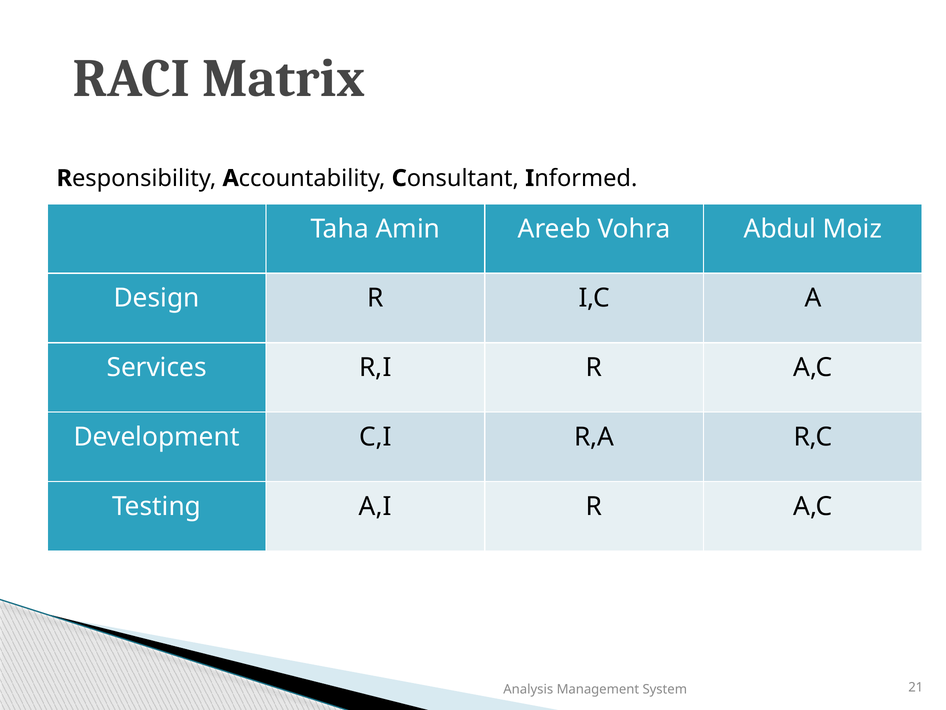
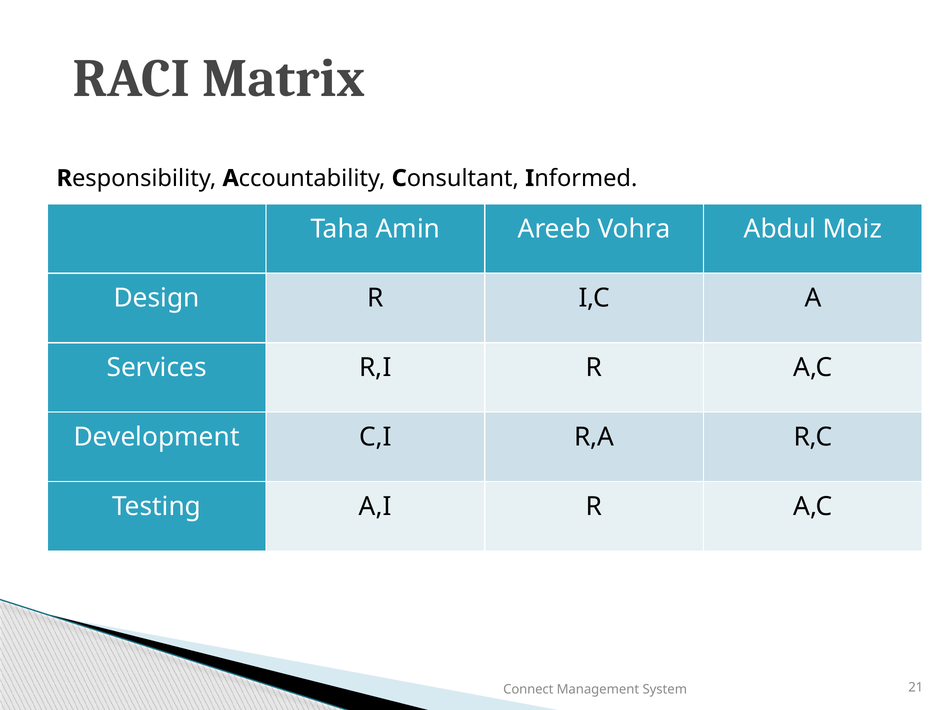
Analysis: Analysis -> Connect (528, 689)
